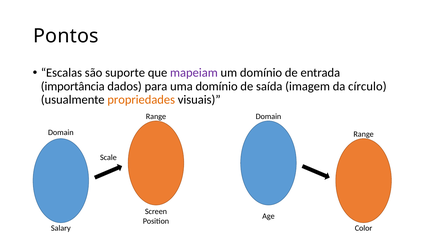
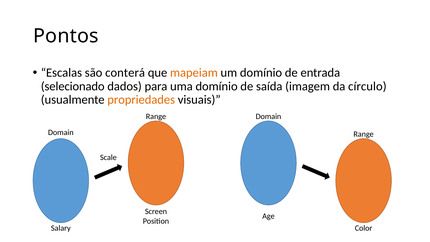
suporte: suporte -> conterá (125, 73)
mapeiam colour: purple -> orange (194, 73)
importância: importância -> selecionado (73, 86)
